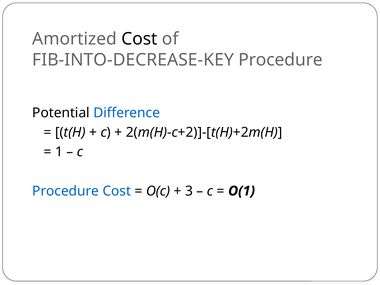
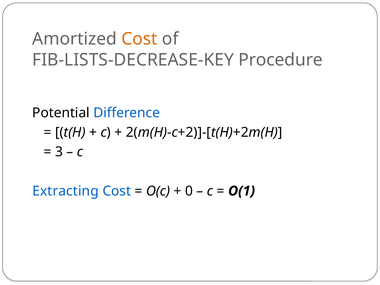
Cost colour: black -> orange (139, 39)
FIB-INTO-DECREASE-KEY: FIB-INTO-DECREASE-KEY -> FIB-LISTS-DECREASE-KEY (133, 60)
1: 1 -> 3 (59, 152)
Procedure: Procedure -> Extracting (66, 191)
3: 3 -> 0 (189, 191)
